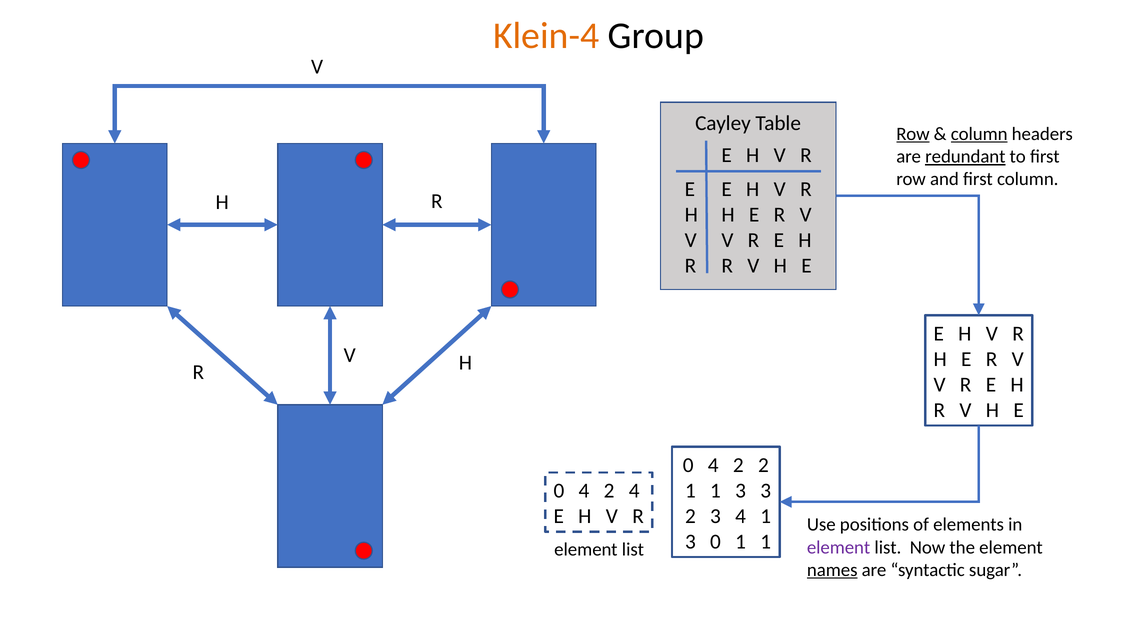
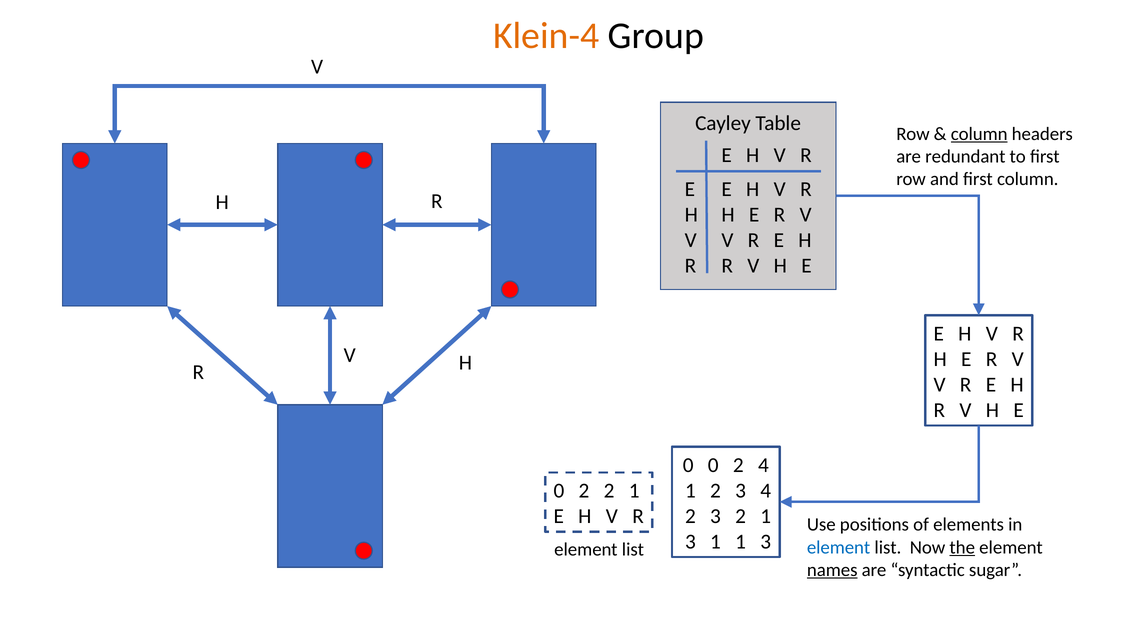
Row underline: present -> none (913, 134)
redundant underline: present -> none (965, 157)
4: 4 -> 0 (713, 465)
2 2: 2 -> 4 (763, 465)
1: 1 -> 2 (715, 491)
3 3: 3 -> 4 (766, 491)
4: 4 -> 2 (584, 491)
4: 4 -> 1 (634, 491)
3 4: 4 -> 2 (741, 516)
3 0: 0 -> 1 (715, 542)
1: 1 -> 3 (766, 542)
element colour: purple -> blue (839, 548)
the underline: none -> present (962, 548)
